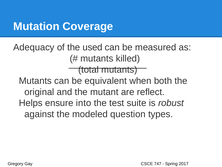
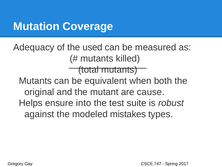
reflect: reflect -> cause (151, 92)
question: question -> mistakes (128, 114)
